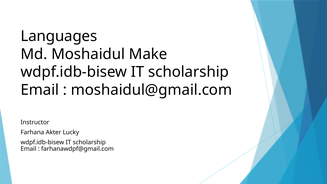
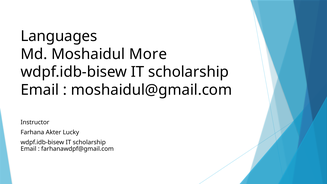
Make: Make -> More (148, 54)
